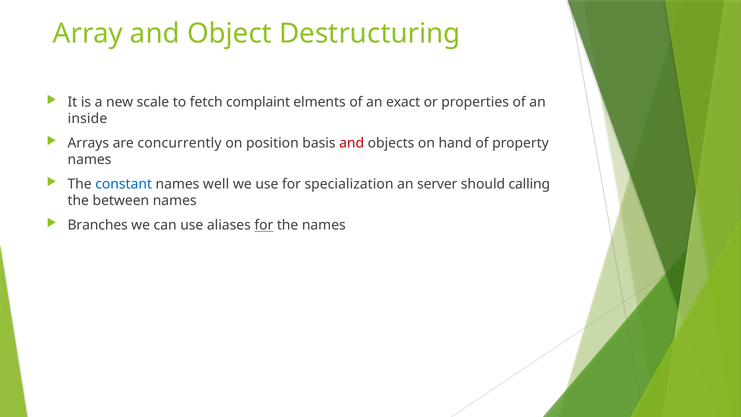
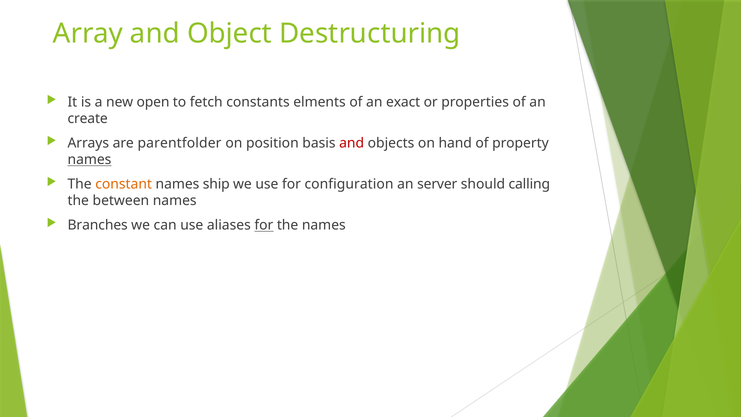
scale: scale -> open (153, 102)
complaint: complaint -> constants (258, 102)
inside: inside -> create (88, 119)
concurrently: concurrently -> parentfolder (180, 143)
names underline: none -> present (89, 160)
constant colour: blue -> orange (124, 184)
well: well -> ship (216, 184)
specialization: specialization -> configuration (349, 184)
